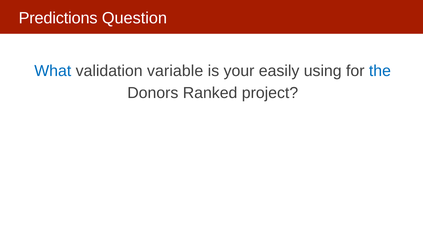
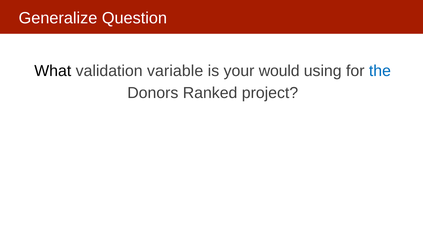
Predictions: Predictions -> Generalize (58, 18)
What colour: blue -> black (53, 71)
easily: easily -> would (279, 71)
